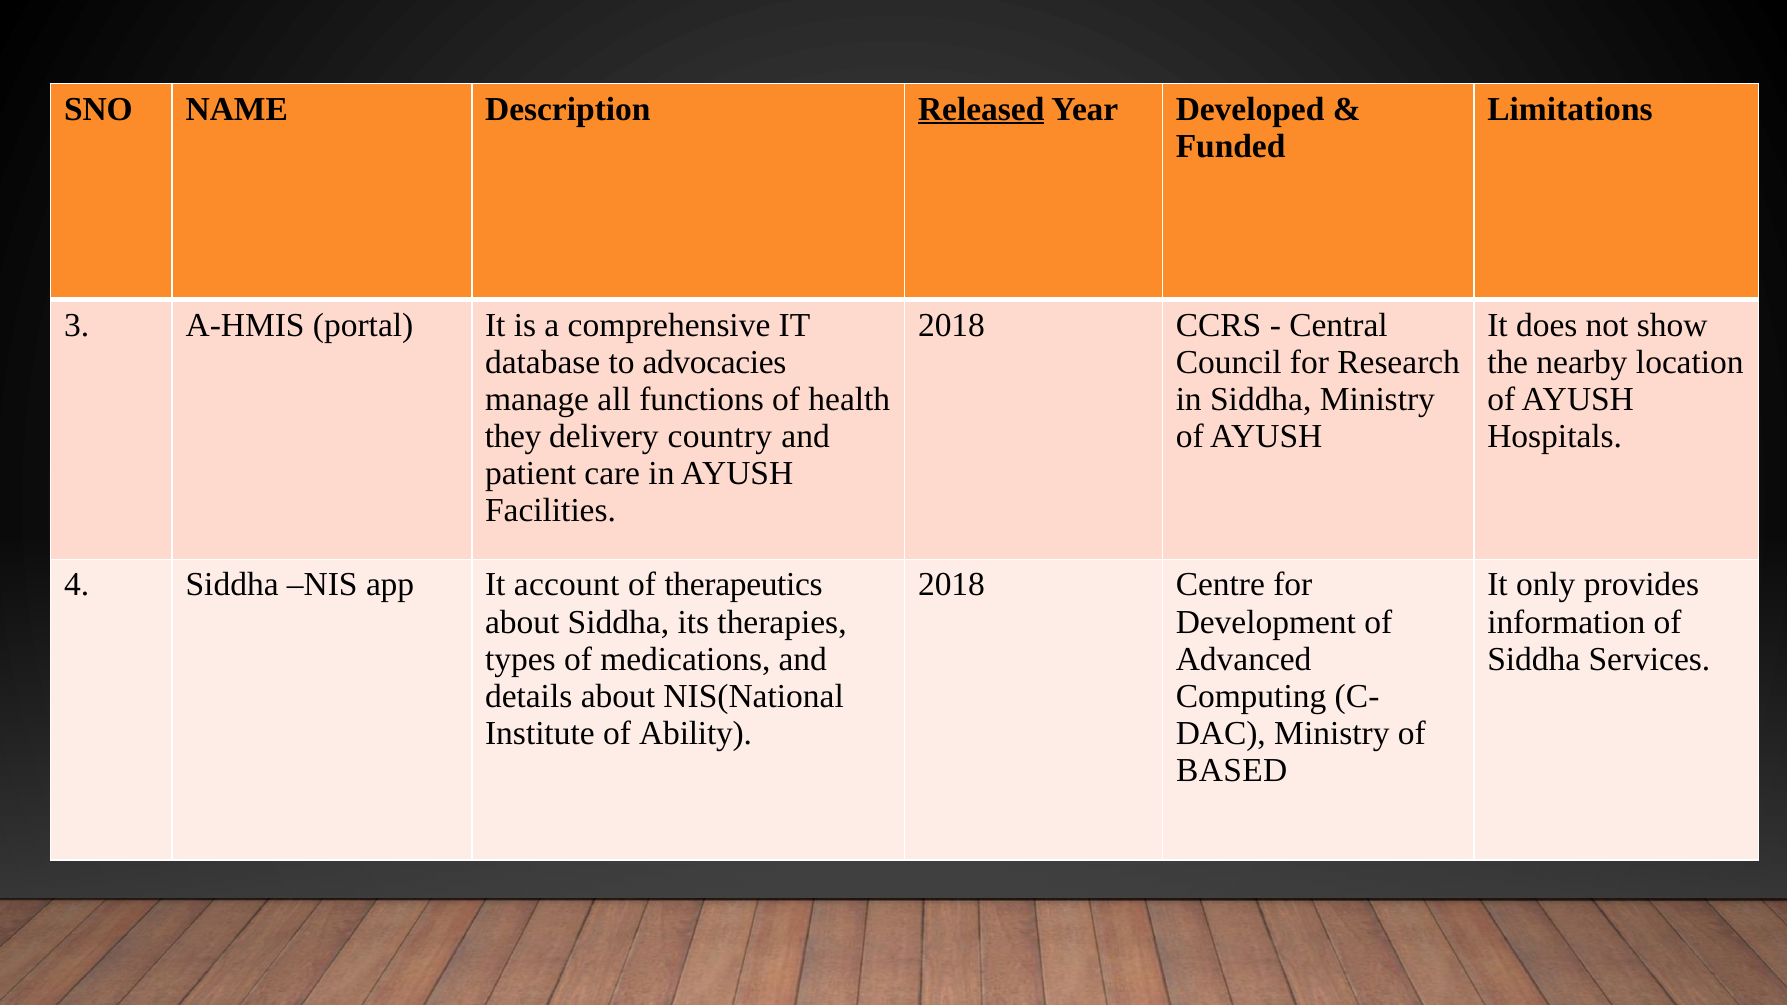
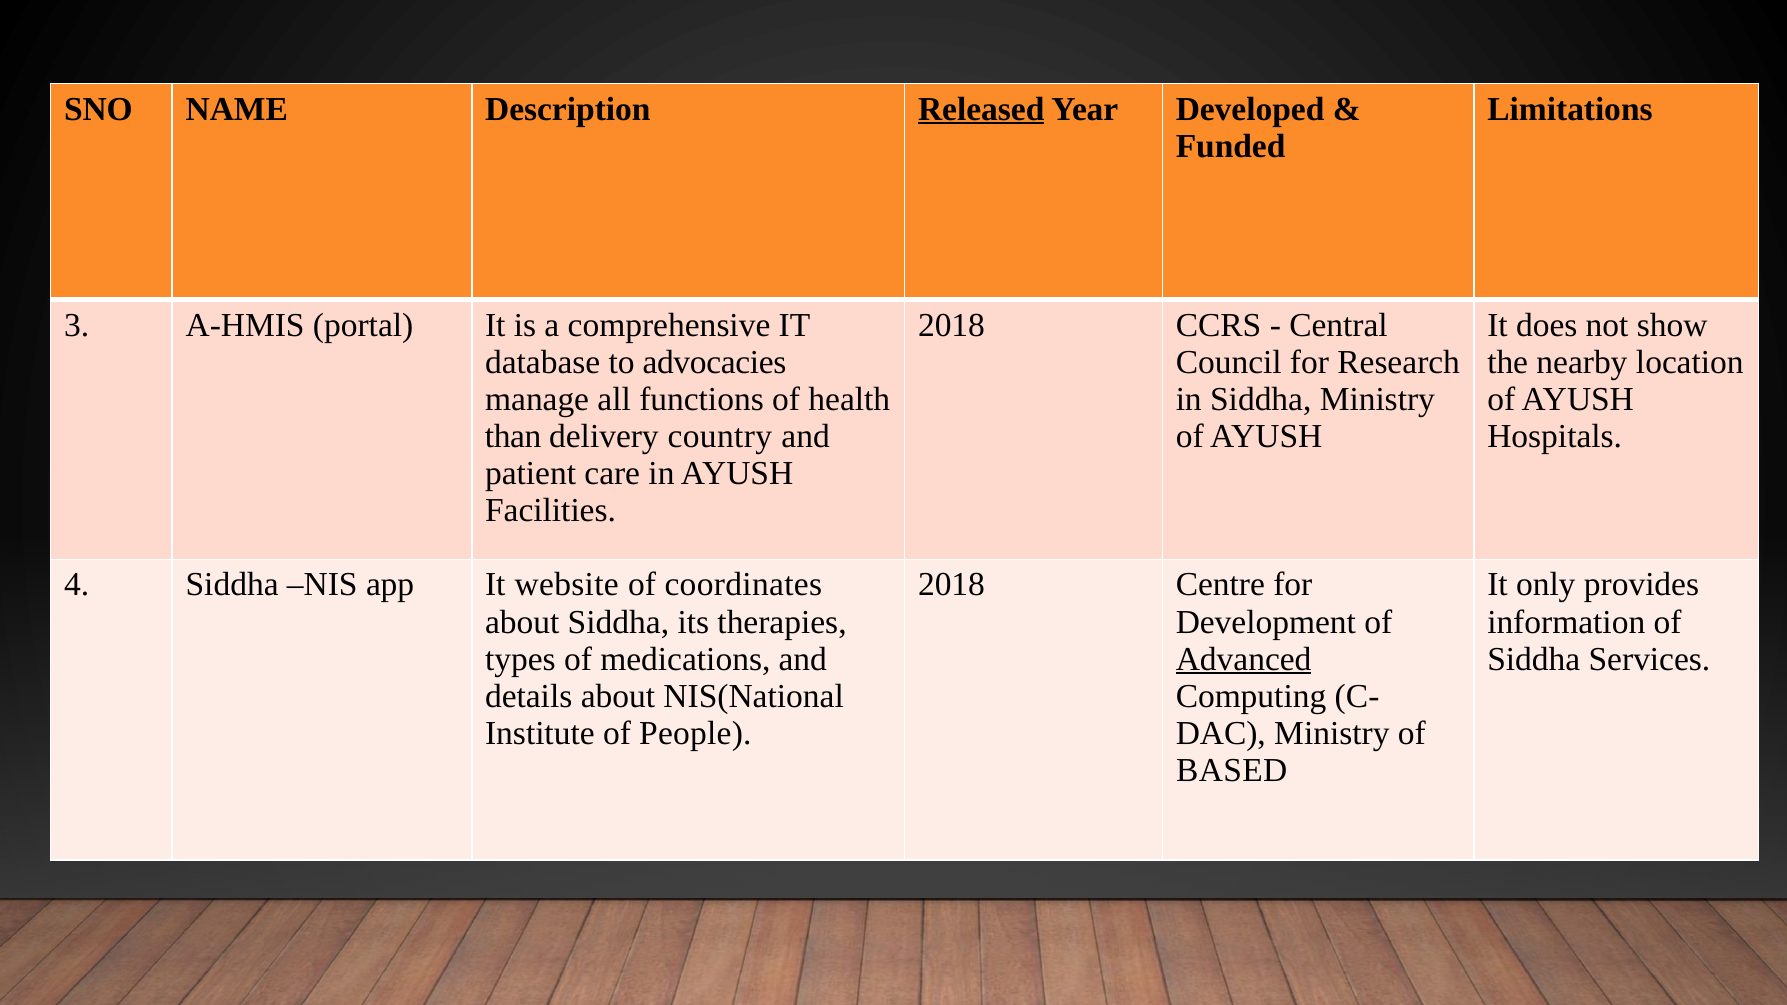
they: they -> than (513, 436)
account: account -> website (567, 585)
therapeutics: therapeutics -> coordinates (743, 585)
Advanced underline: none -> present (1244, 659)
Ability: Ability -> People (695, 733)
